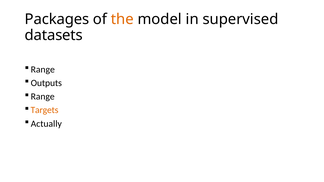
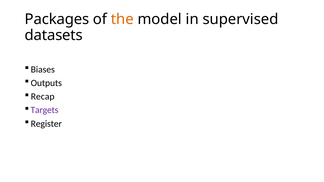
Range: Range -> Biases (43, 70)
Range: Range -> Recap (43, 97)
Targets colour: orange -> purple (45, 110)
Actually: Actually -> Register (46, 124)
